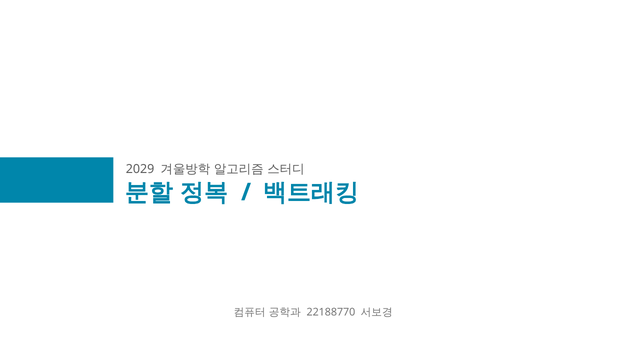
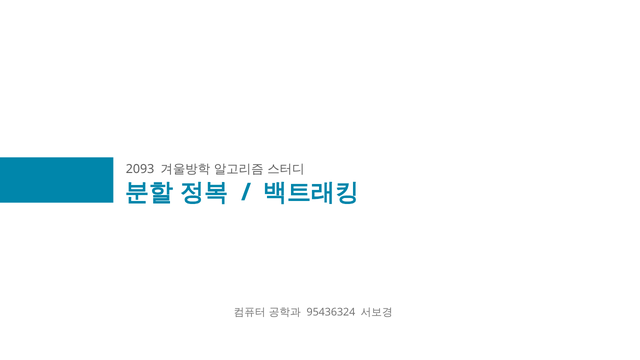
2029: 2029 -> 2093 (140, 169)
22188770: 22188770 -> 95436324 (331, 312)
